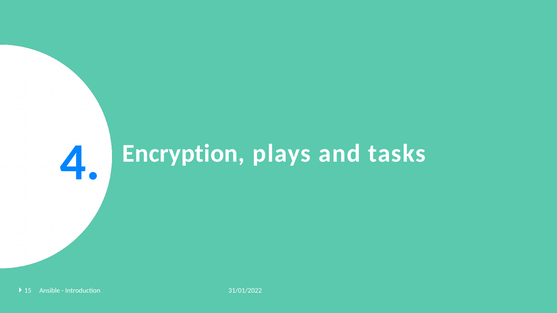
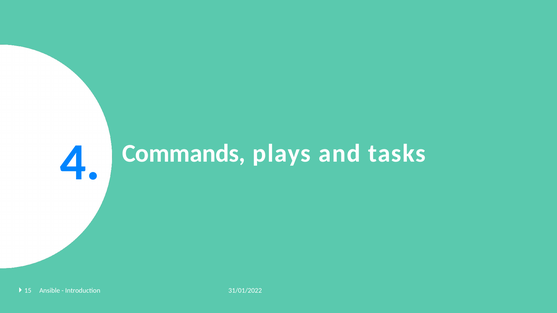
Encryption: Encryption -> Commands (184, 154)
